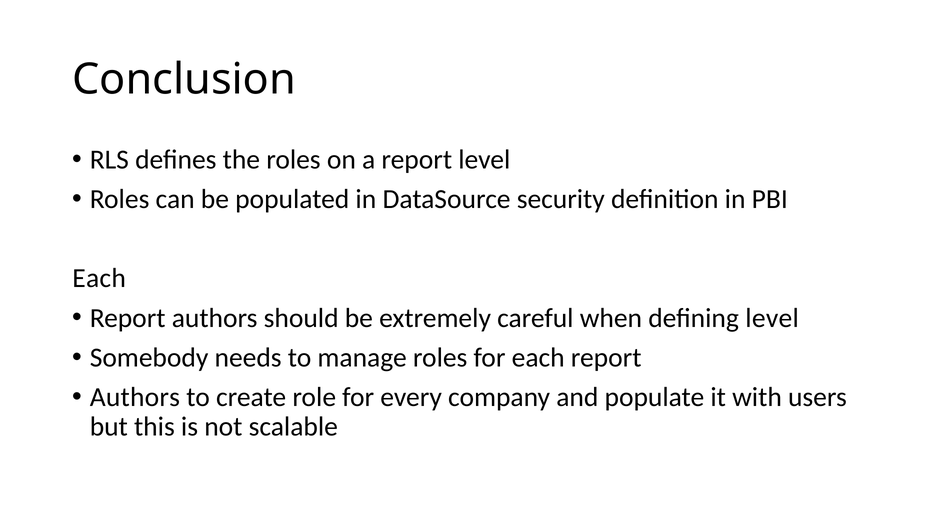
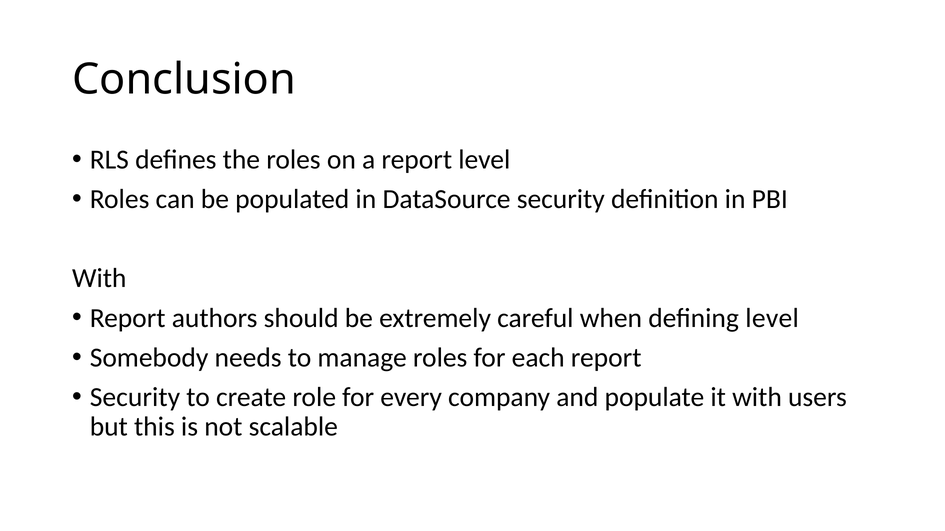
Each: Each -> With (99, 279)
Authors: Authors -> Security (135, 398)
